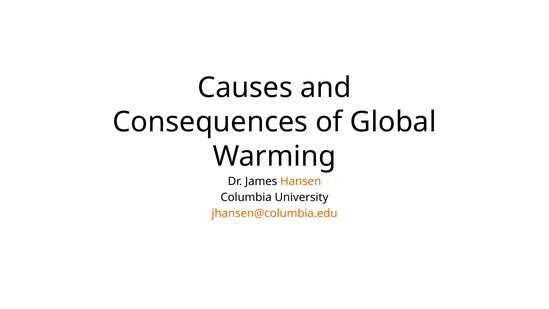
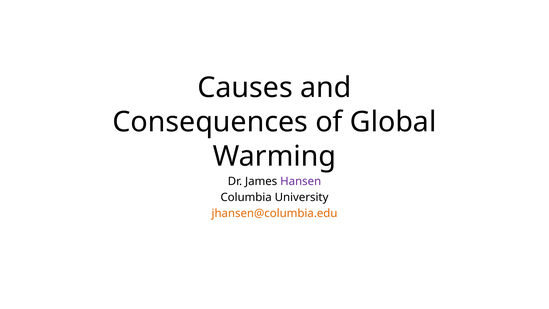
Hansen colour: orange -> purple (301, 181)
